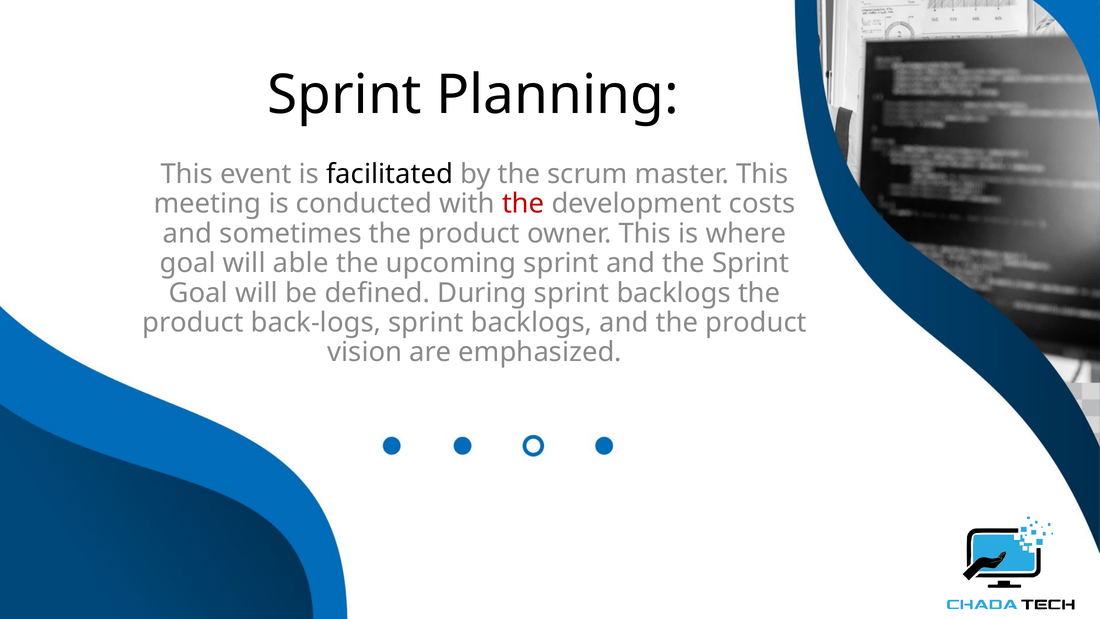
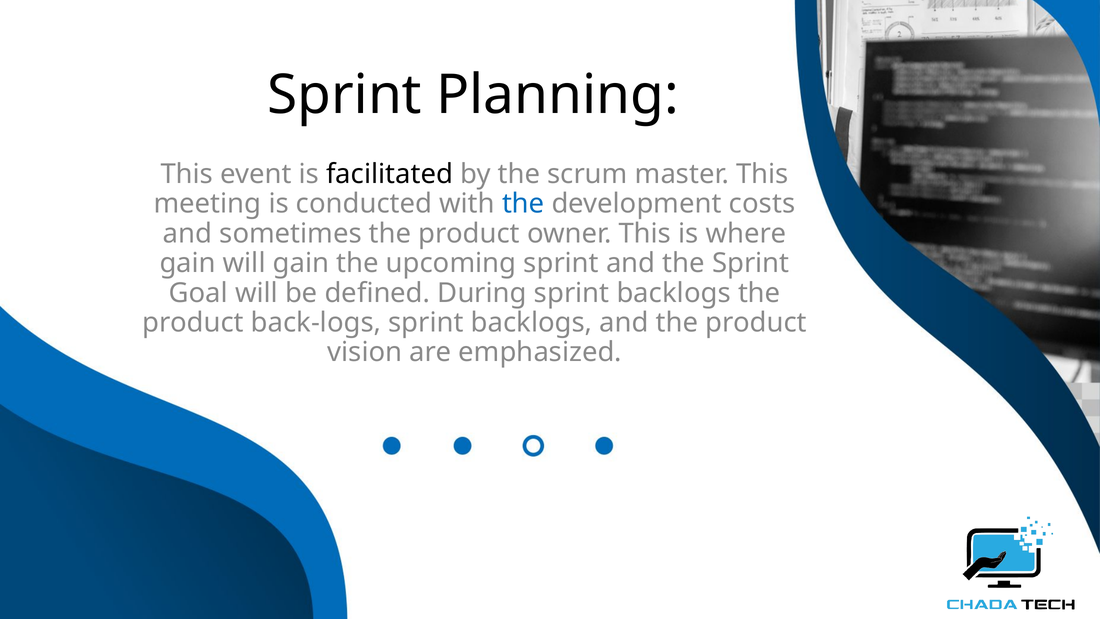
the colour: red -> blue (523, 204)
goal: goal -> gain (188, 263)
will able: able -> gain (301, 263)
